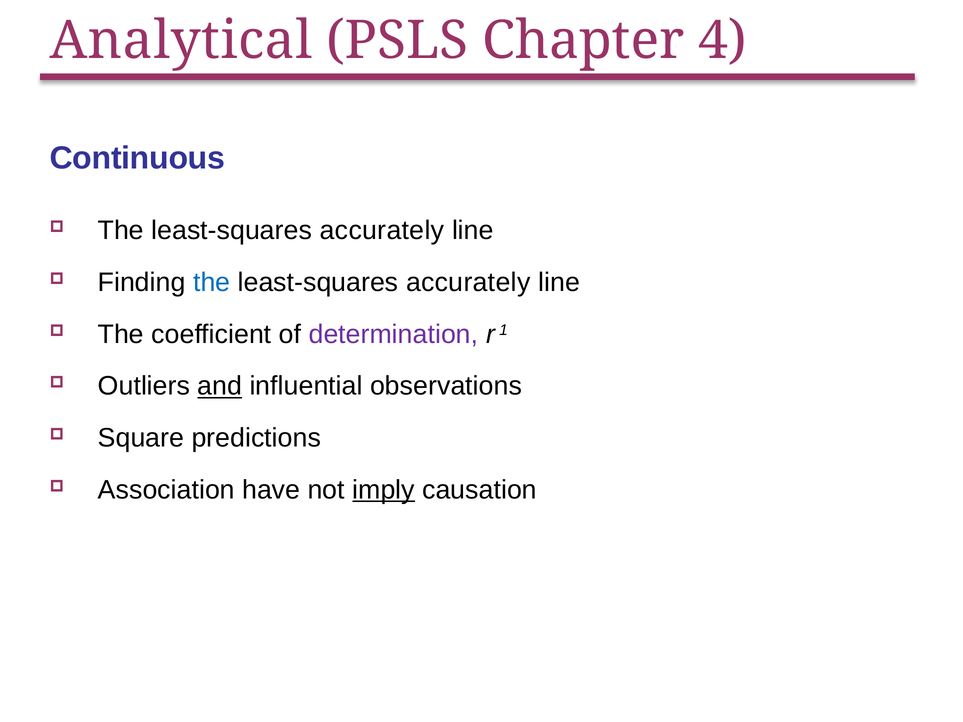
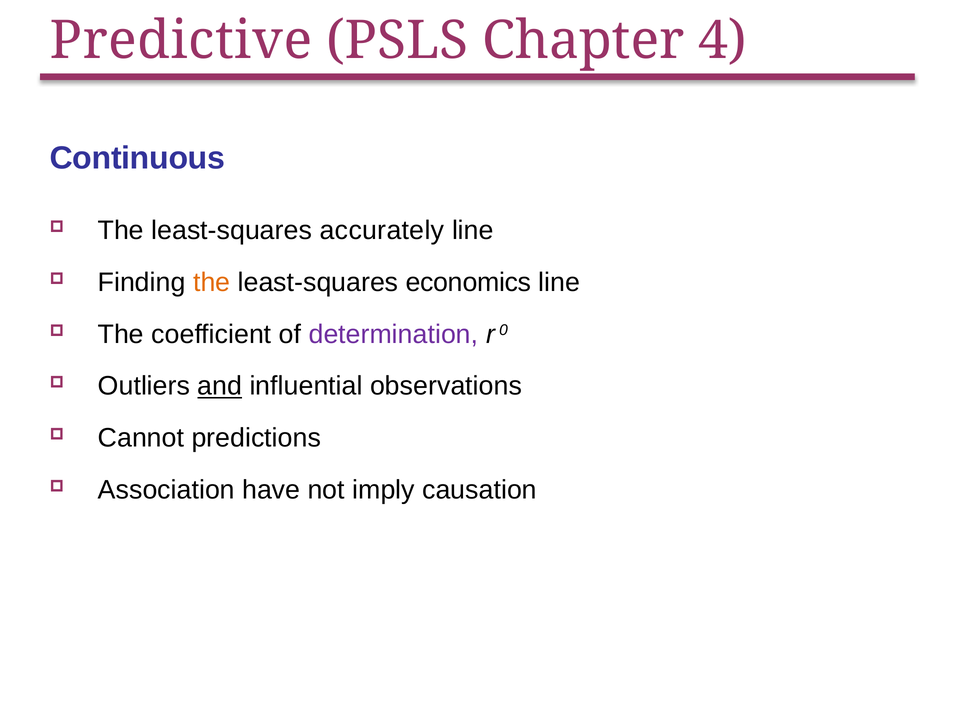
Analytical: Analytical -> Predictive (181, 41)
the colour: blue -> orange (212, 282)
accurately: accurately -> economics (468, 282)
1: 1 -> 0 (503, 330)
Square: Square -> Cannot (141, 438)
imply underline: present -> none (384, 490)
